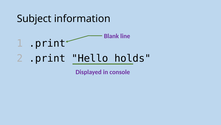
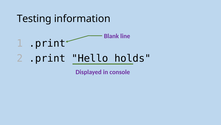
Subject: Subject -> Testing (34, 19)
